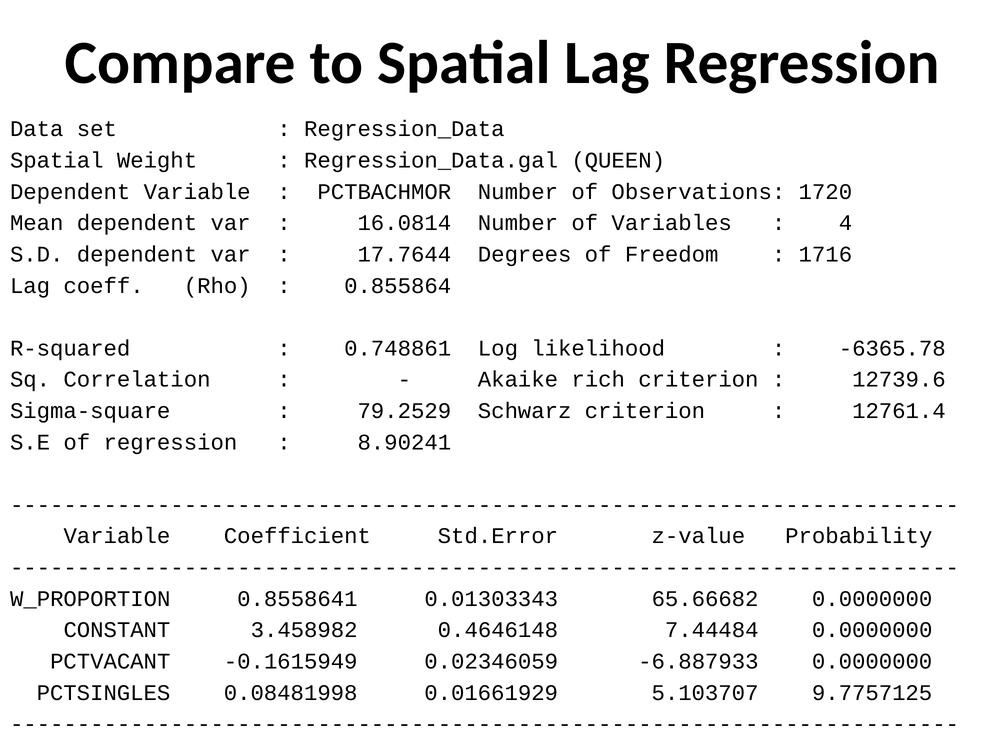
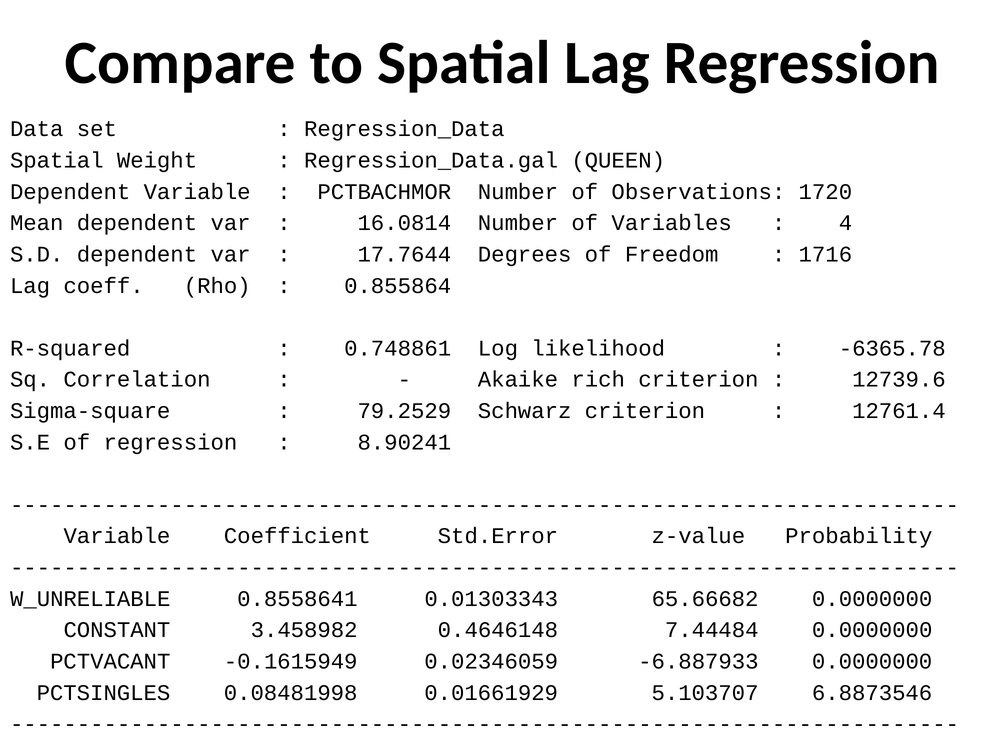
W_PROPORTION: W_PROPORTION -> W_UNRELIABLE (90, 598)
9.7757125: 9.7757125 -> 6.8873546 (872, 692)
